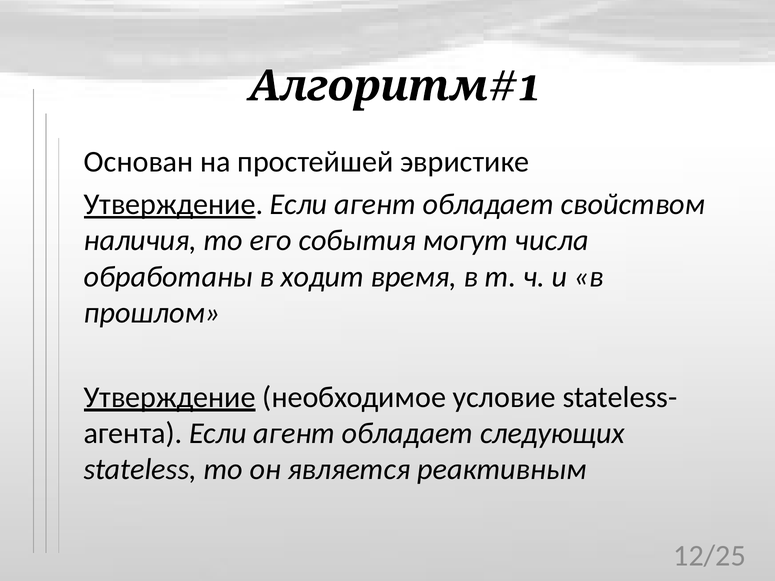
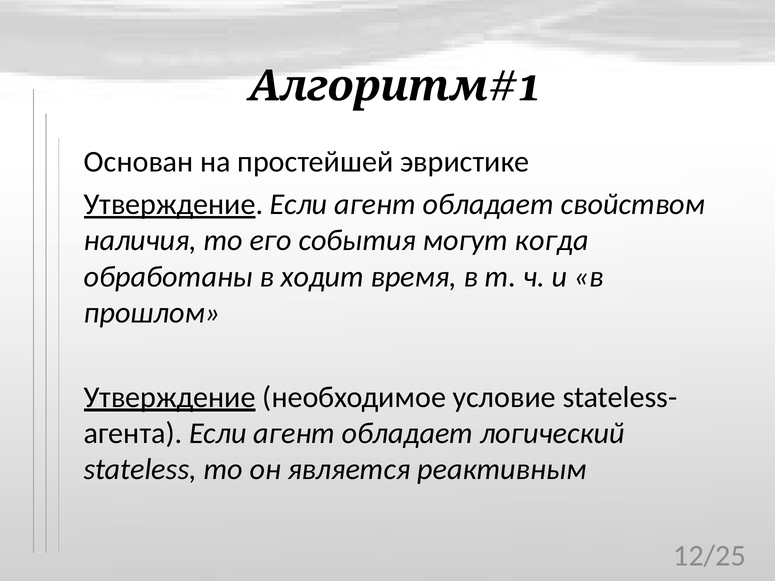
числа: числа -> когда (552, 241)
следующих: следующих -> логический (552, 434)
